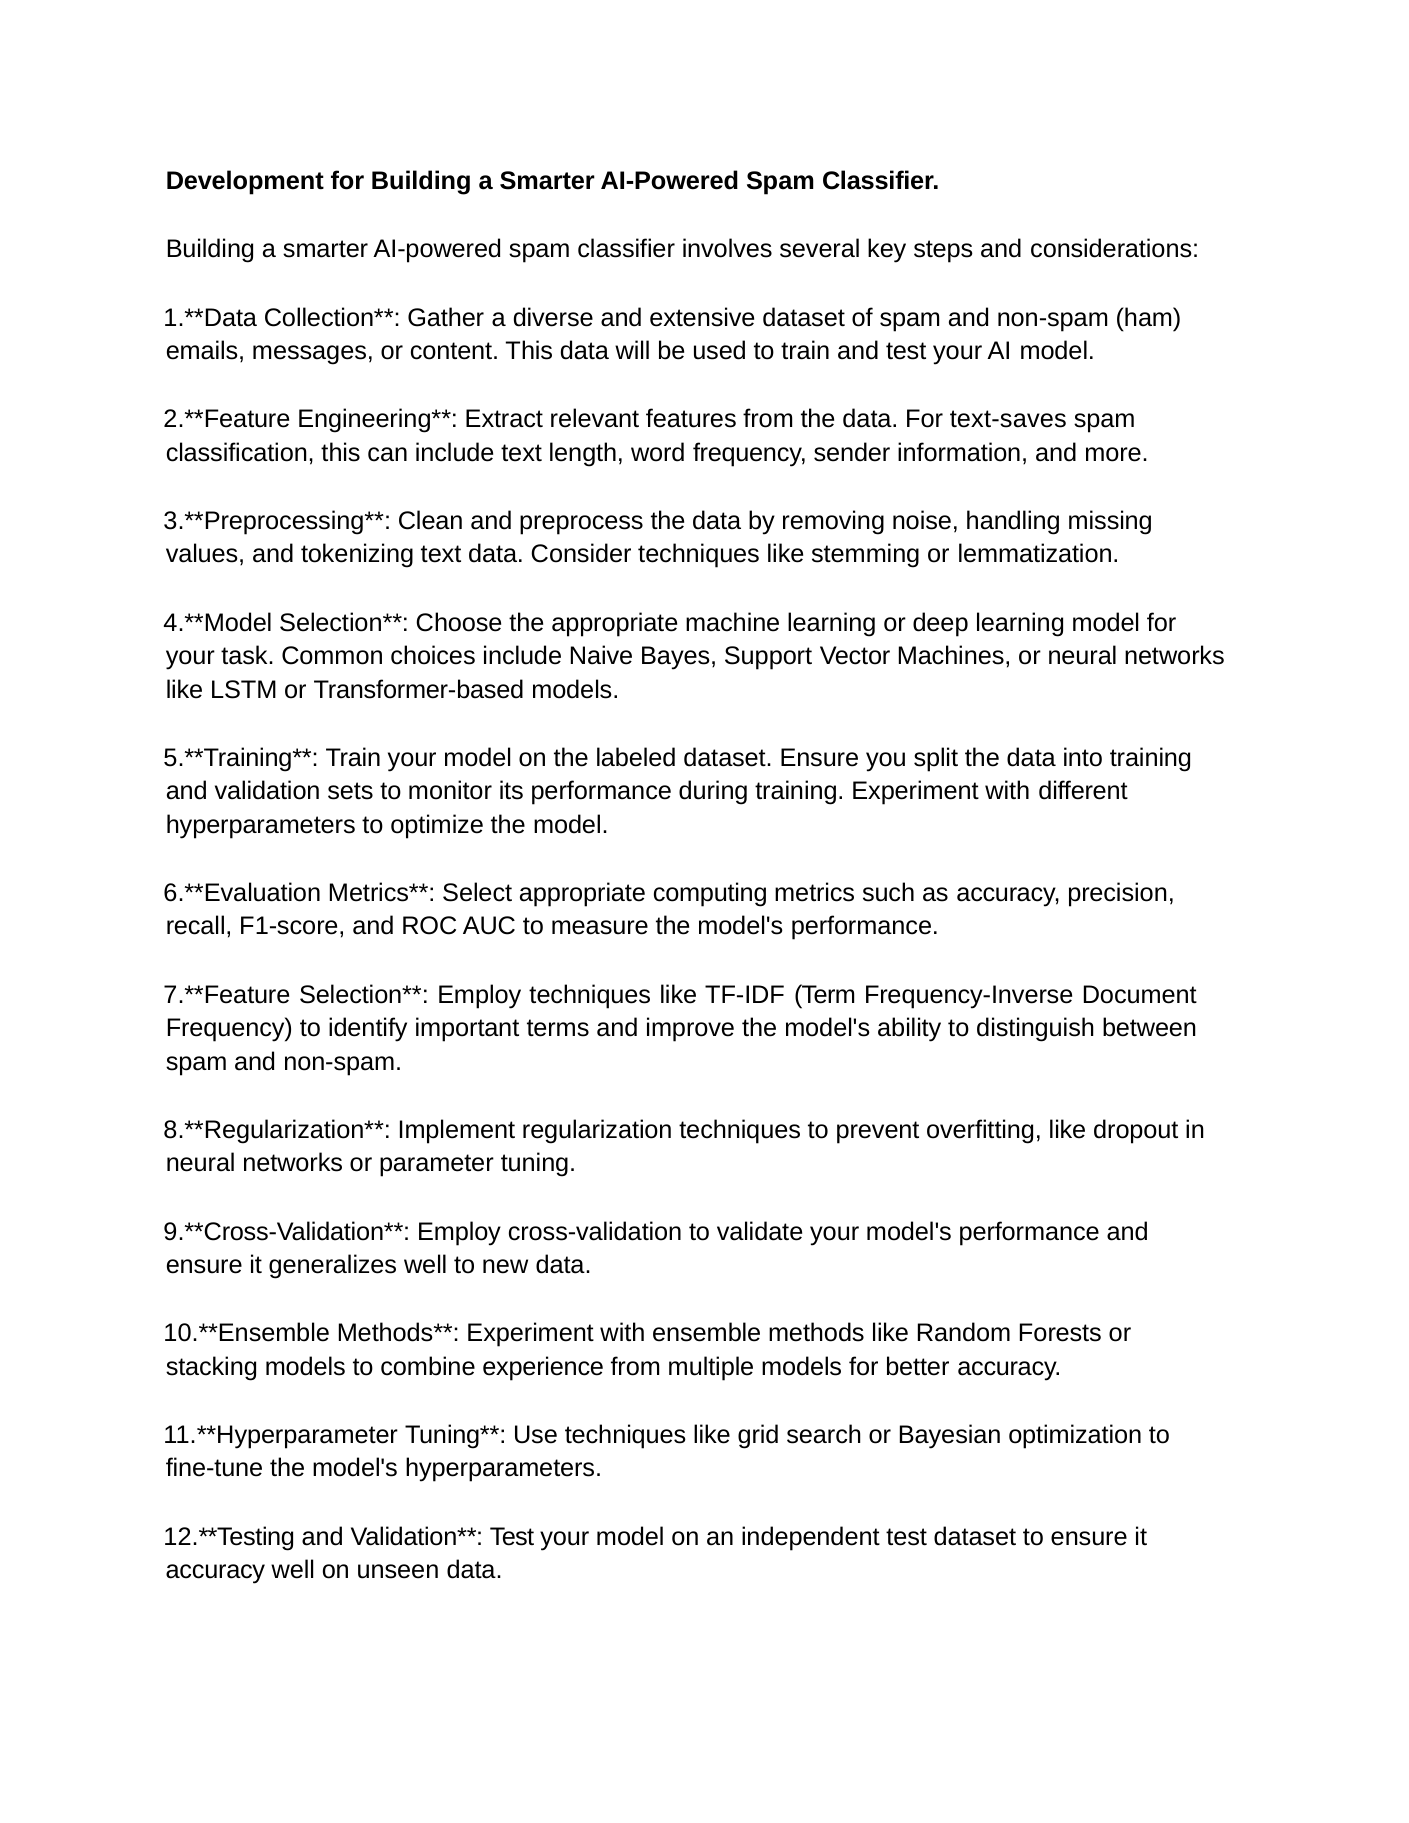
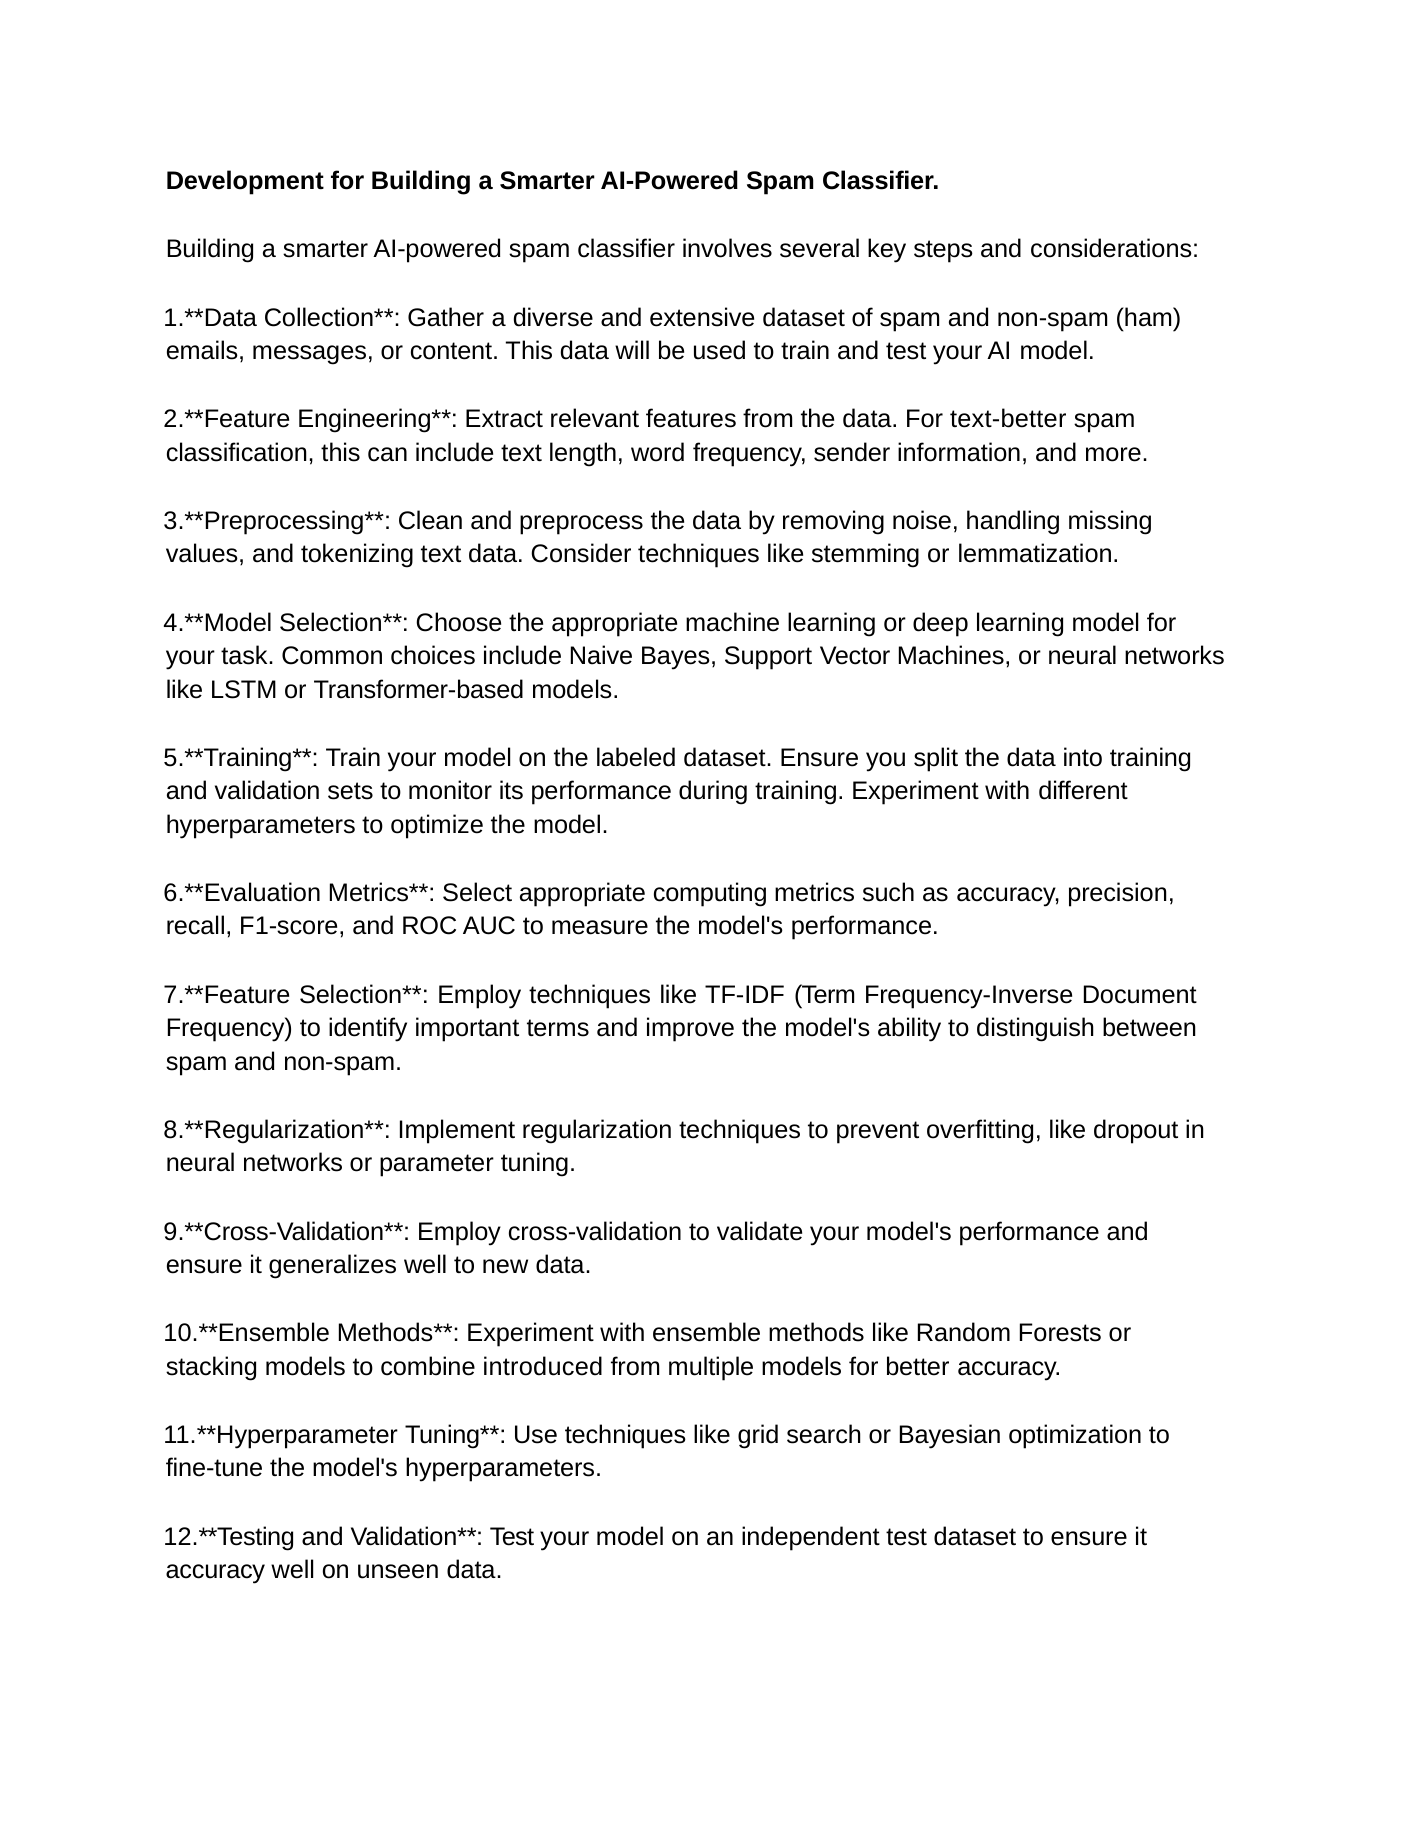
text-saves: text-saves -> text-better (1008, 420)
experience: experience -> introduced (543, 1367)
